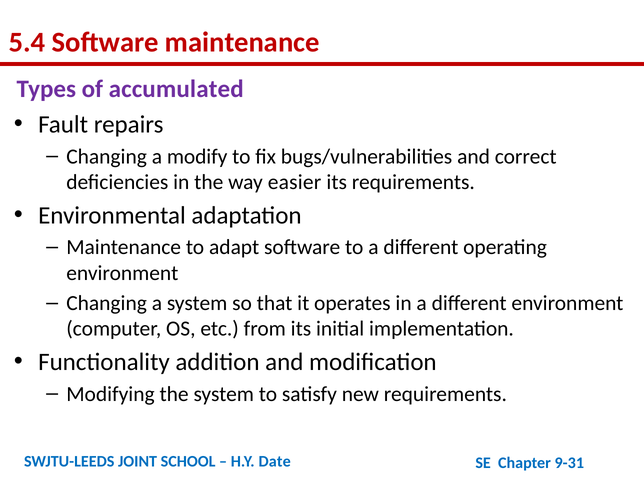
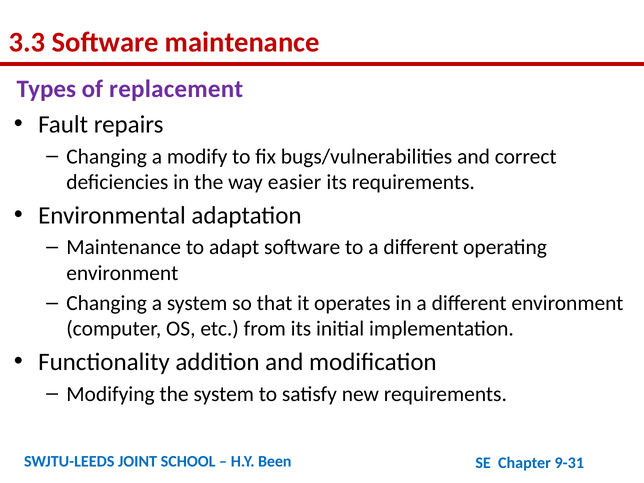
5.4: 5.4 -> 3.3 (27, 42)
accumulated: accumulated -> replacement (176, 89)
Date: Date -> Been (275, 462)
